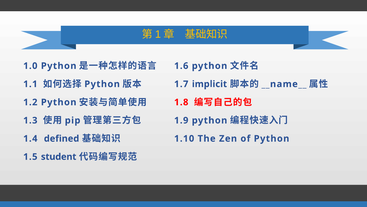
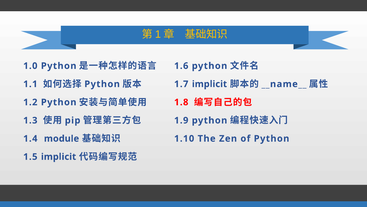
defined: defined -> module (62, 138)
1.5 student: student -> implicit (59, 156)
